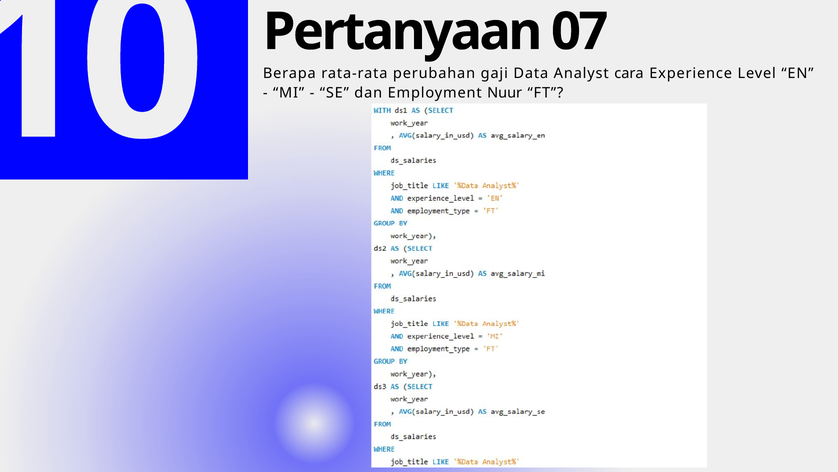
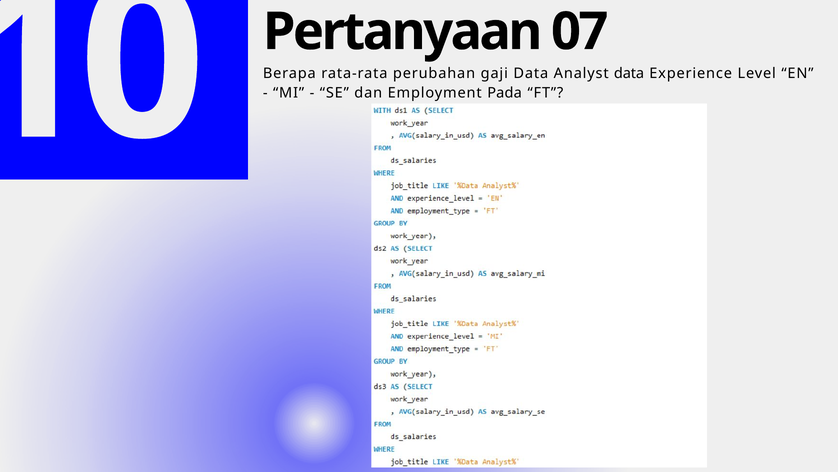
cara: cara -> data (629, 73)
Nuur: Nuur -> Pada (505, 93)
